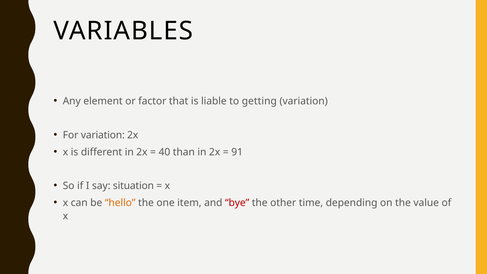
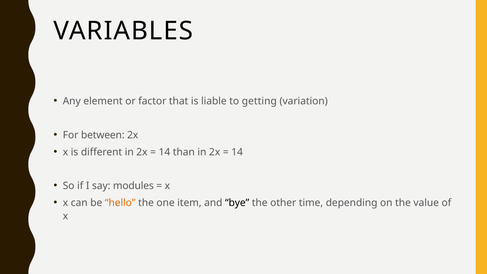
For variation: variation -> between (103, 135)
40: 40 -> 14 (164, 152)
91: 91 -> 14 (237, 152)
situation: situation -> modules (133, 186)
bye colour: red -> black (237, 203)
